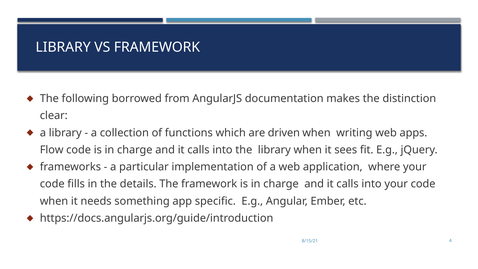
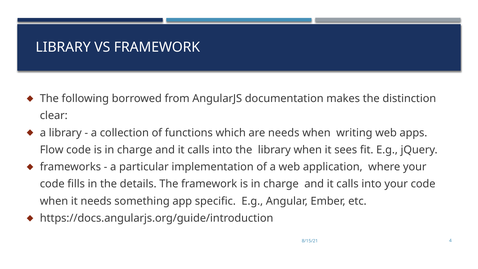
are driven: driven -> needs (284, 133)
